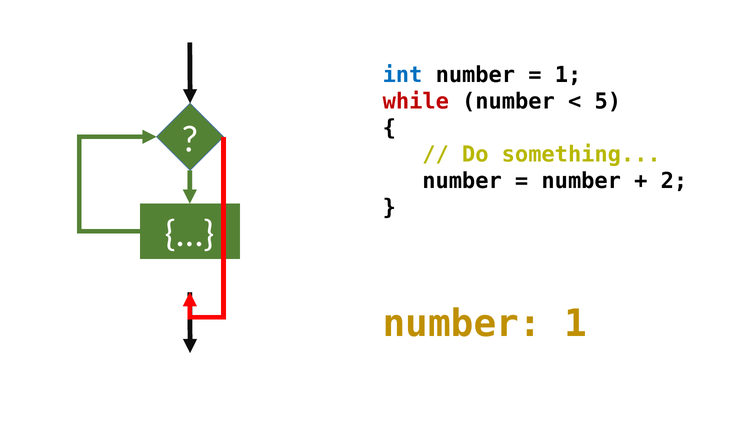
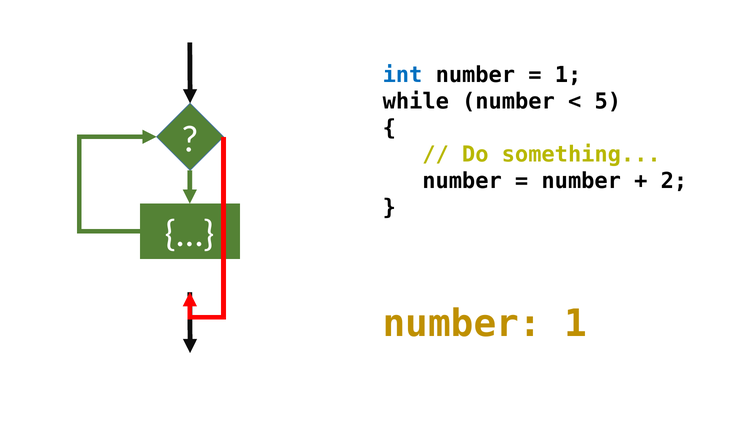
while colour: red -> black (416, 102)
